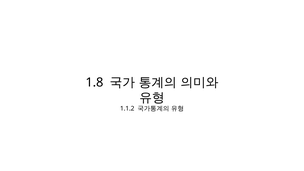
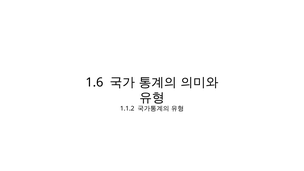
1.8: 1.8 -> 1.6 (94, 82)
